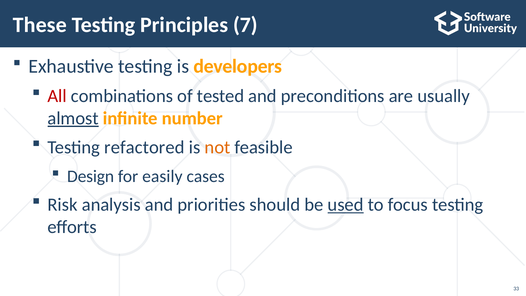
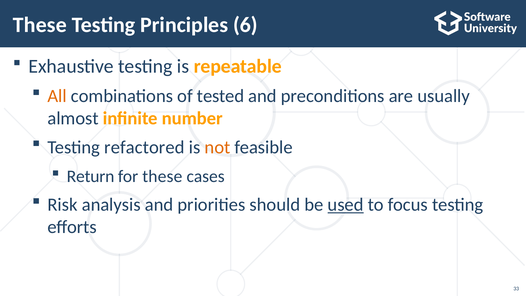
7: 7 -> 6 (245, 25)
developers: developers -> repeatable (238, 66)
All colour: red -> orange (57, 96)
almost underline: present -> none (73, 118)
Design: Design -> Return (91, 176)
for easily: easily -> these (162, 176)
